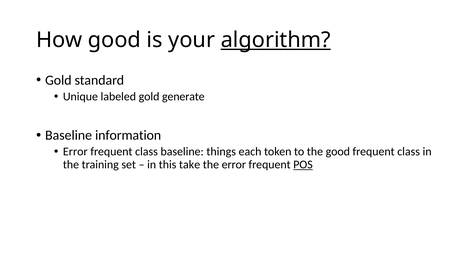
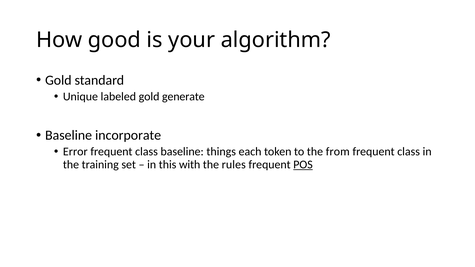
algorithm underline: present -> none (276, 40)
information: information -> incorporate (128, 135)
the good: good -> from (338, 152)
take: take -> with (190, 165)
the error: error -> rules (234, 165)
